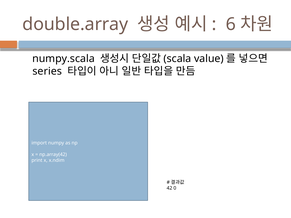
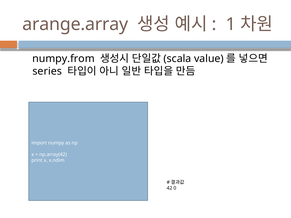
double.array: double.array -> arange.array (75, 24)
6: 6 -> 1 (231, 24)
numpy.scala: numpy.scala -> numpy.from (63, 59)
